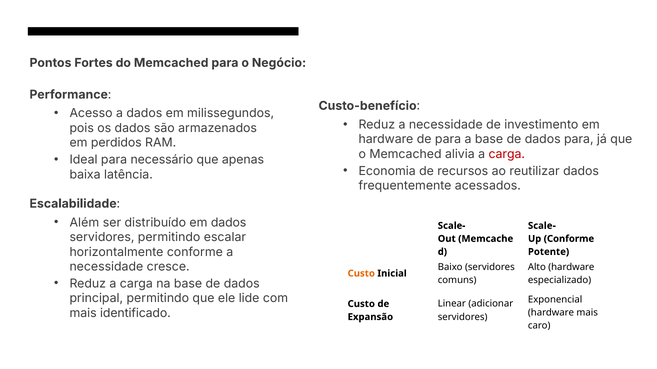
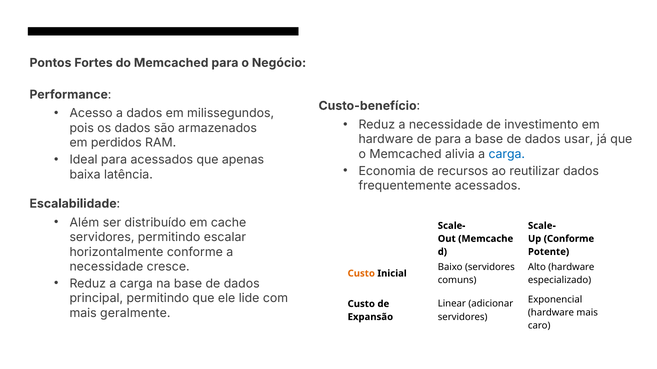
dados para: para -> usar (579, 140)
carga colour: red -> blue (507, 154)
para necessário: necessário -> acessados (162, 160)
em dados: dados -> cache (229, 223)
identificado: identificado -> geralmente (135, 314)
